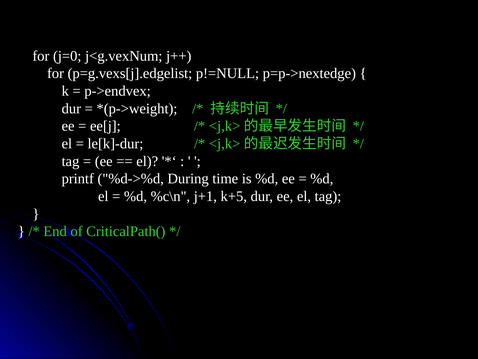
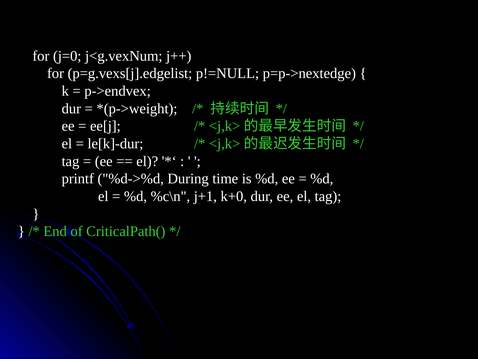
k+5: k+5 -> k+0 (234, 196)
